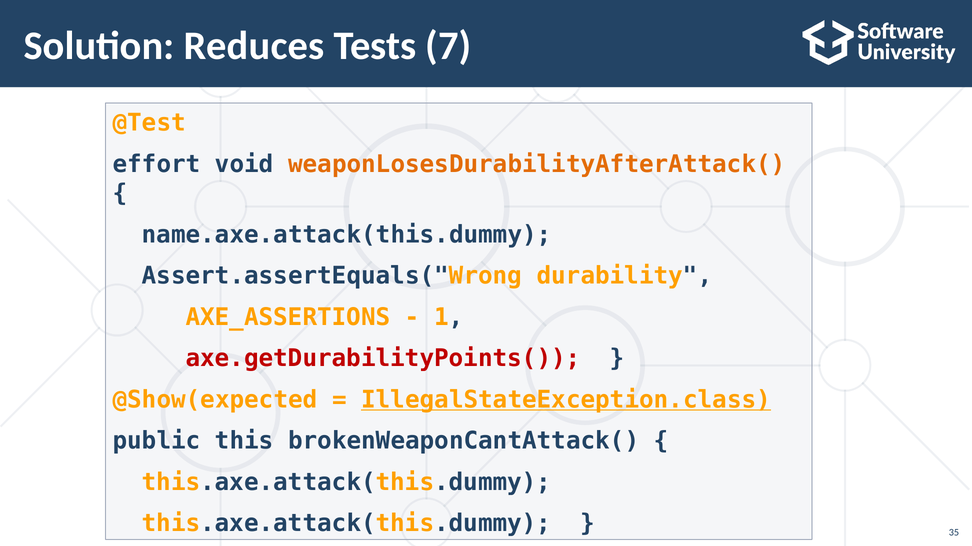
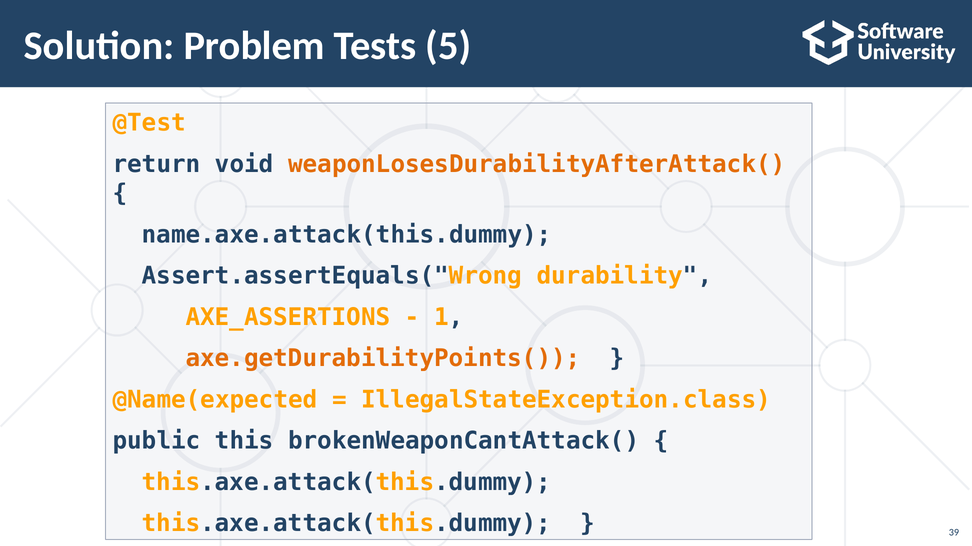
Reduces: Reduces -> Problem (254, 46)
7: 7 -> 5 (448, 46)
effort: effort -> return (157, 164)
axe.getDurabilityPoints( colour: red -> orange (383, 359)
@Show(expected: @Show(expected -> @Name(expected (215, 400)
IllegalStateException.class underline: present -> none (566, 400)
35: 35 -> 39 (954, 533)
